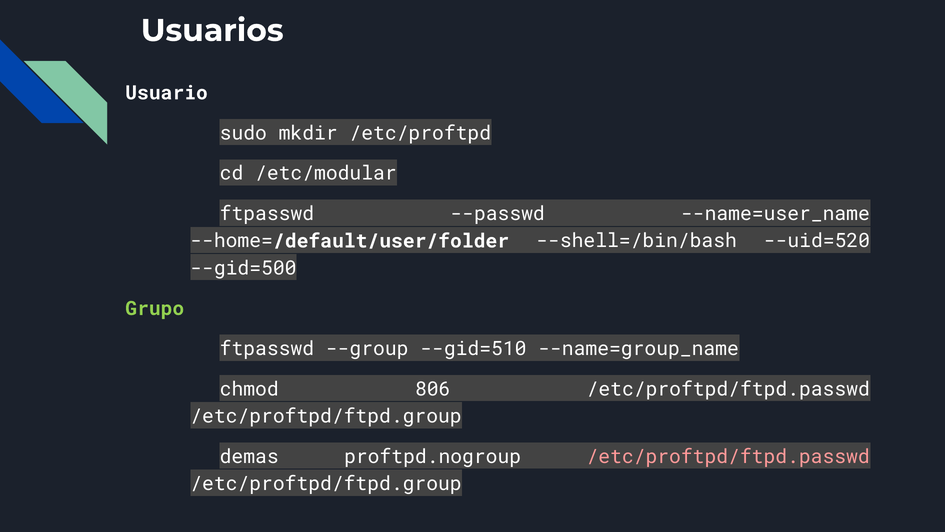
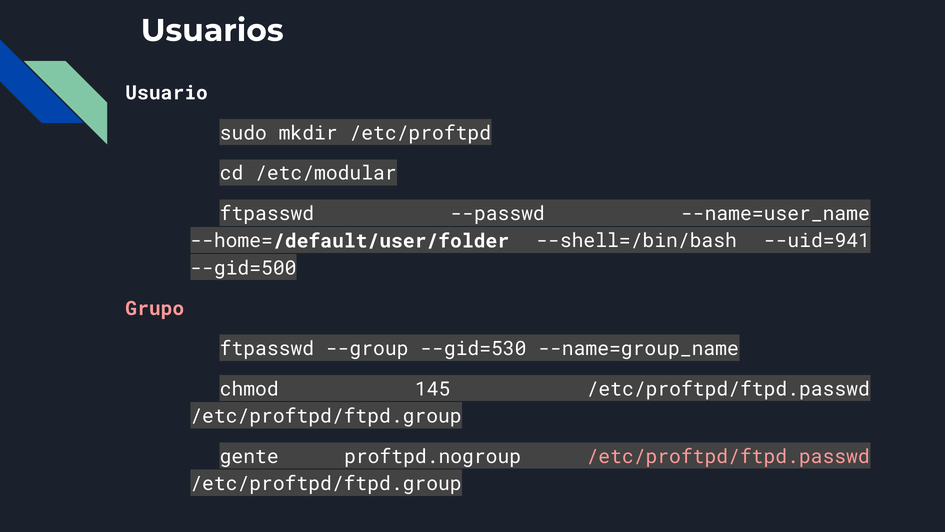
--uid=520: --uid=520 -> --uid=941 (817, 241)
Grupo colour: light green -> pink (155, 308)
--gid=510: --gid=510 -> --gid=530 (473, 349)
806: 806 -> 145 (433, 389)
demas: demas -> gente (249, 456)
